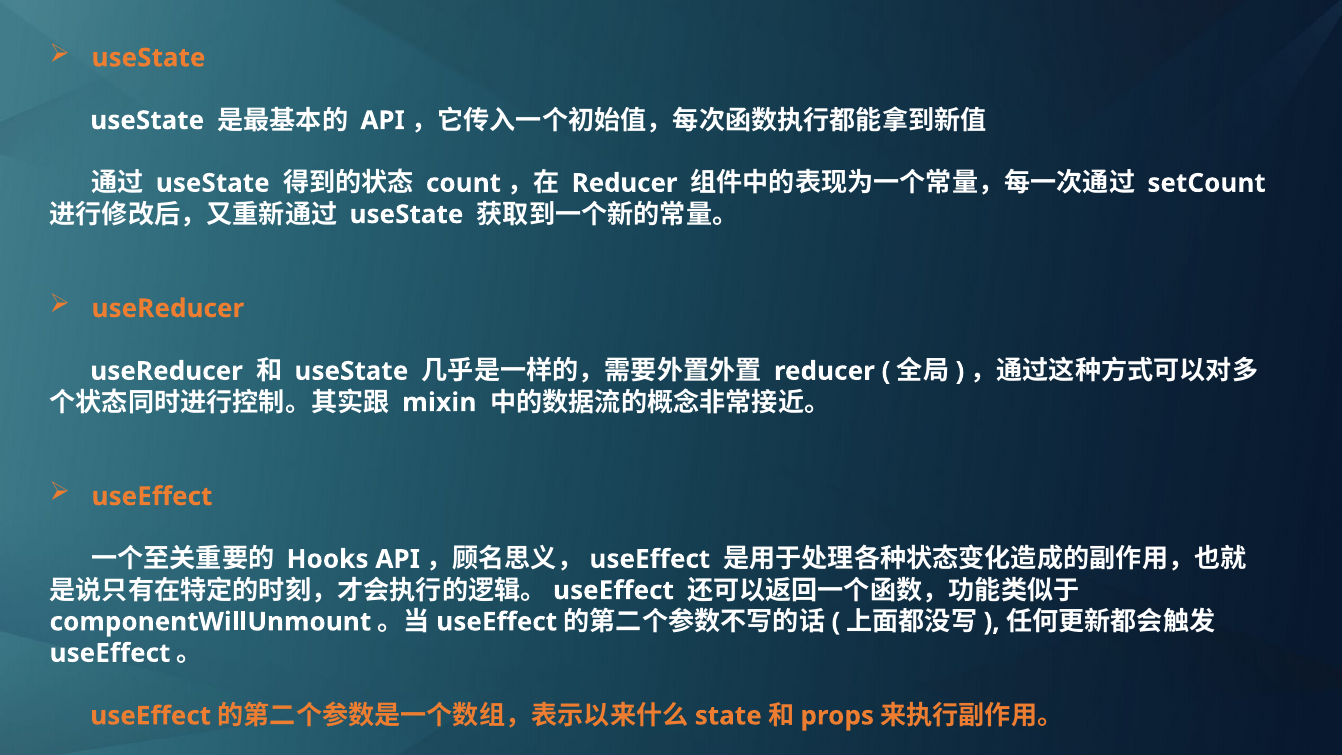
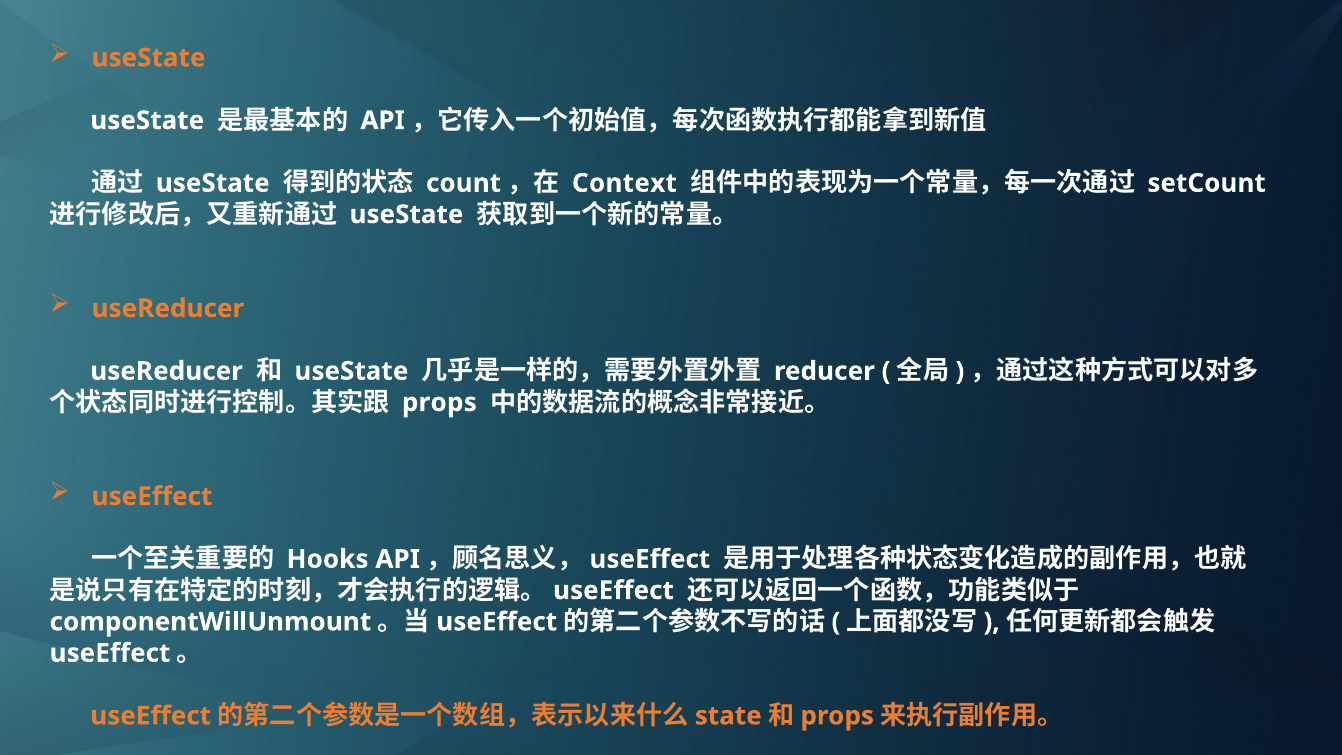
Reducer: Reducer -> Context (624, 183)
mixin: mixin -> props (439, 402)
